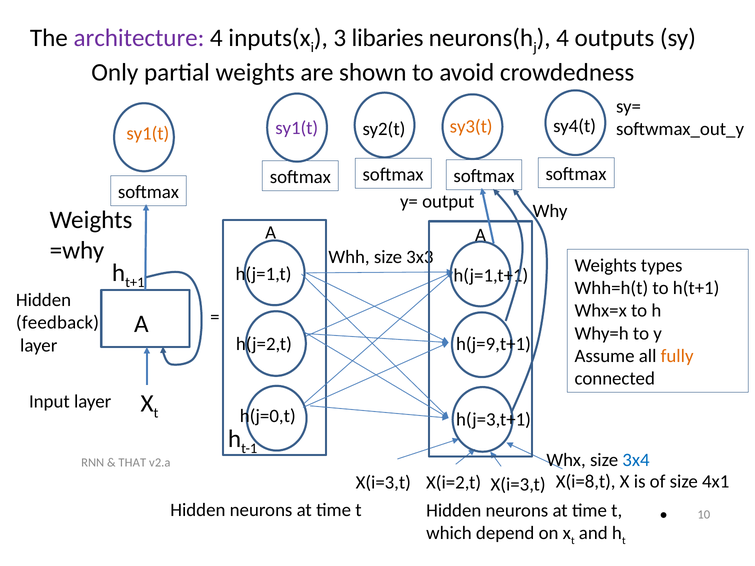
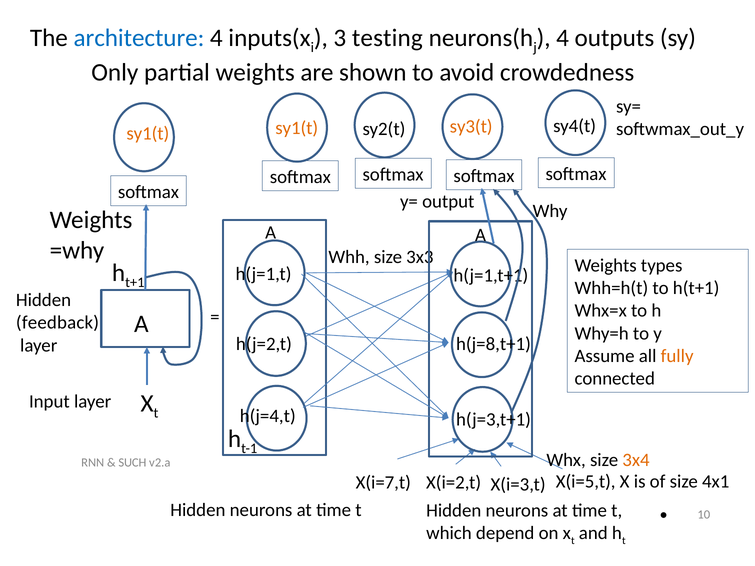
architecture colour: purple -> blue (139, 38)
libaries: libaries -> testing (387, 38)
sy1(t colour: purple -> orange (297, 128)
h(j=9,t+1: h(j=9,t+1 -> h(j=8,t+1 (493, 344)
h(j=0,t: h(j=0,t -> h(j=4,t (268, 416)
3x4 colour: blue -> orange (636, 460)
THAT: THAT -> SUCH (132, 463)
X(i=3,t: X(i=3,t -> X(i=7,t (383, 483)
X(i=8,t: X(i=8,t -> X(i=5,t (586, 482)
